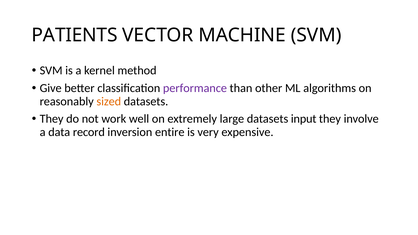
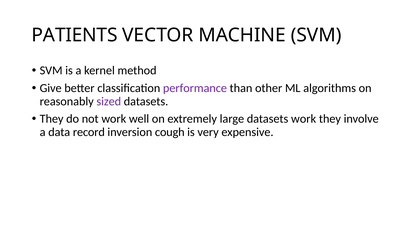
sized colour: orange -> purple (109, 101)
datasets input: input -> work (304, 119)
entire: entire -> cough (170, 132)
